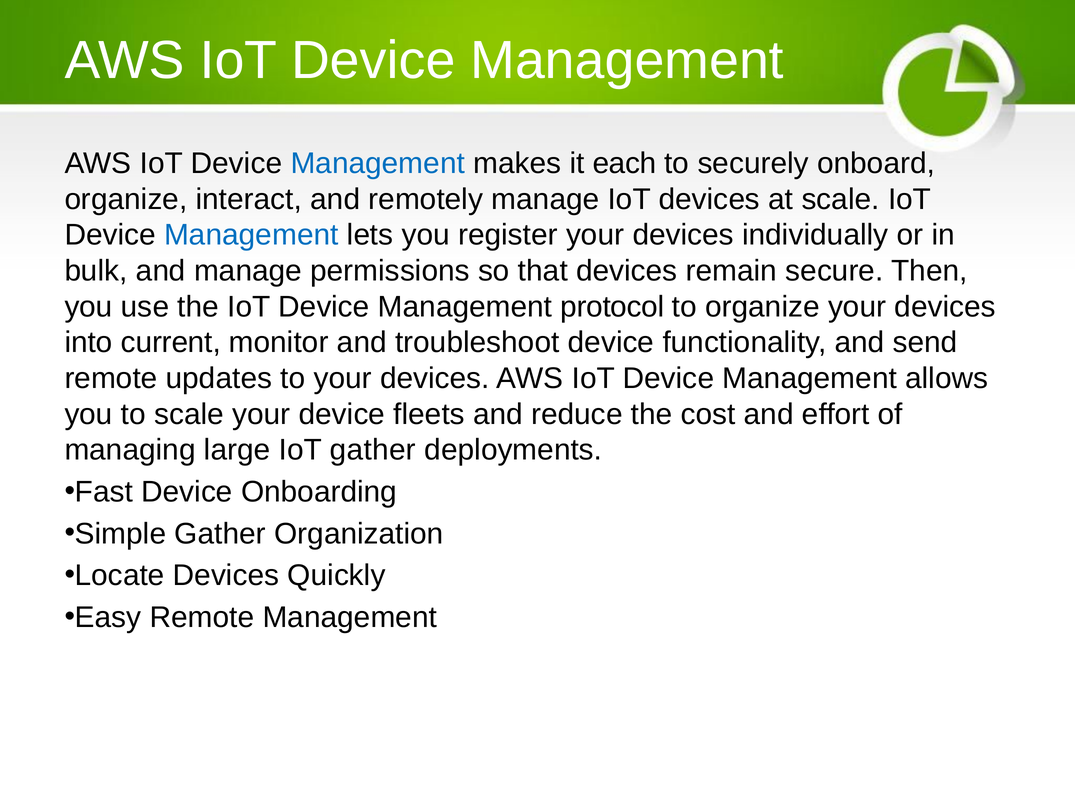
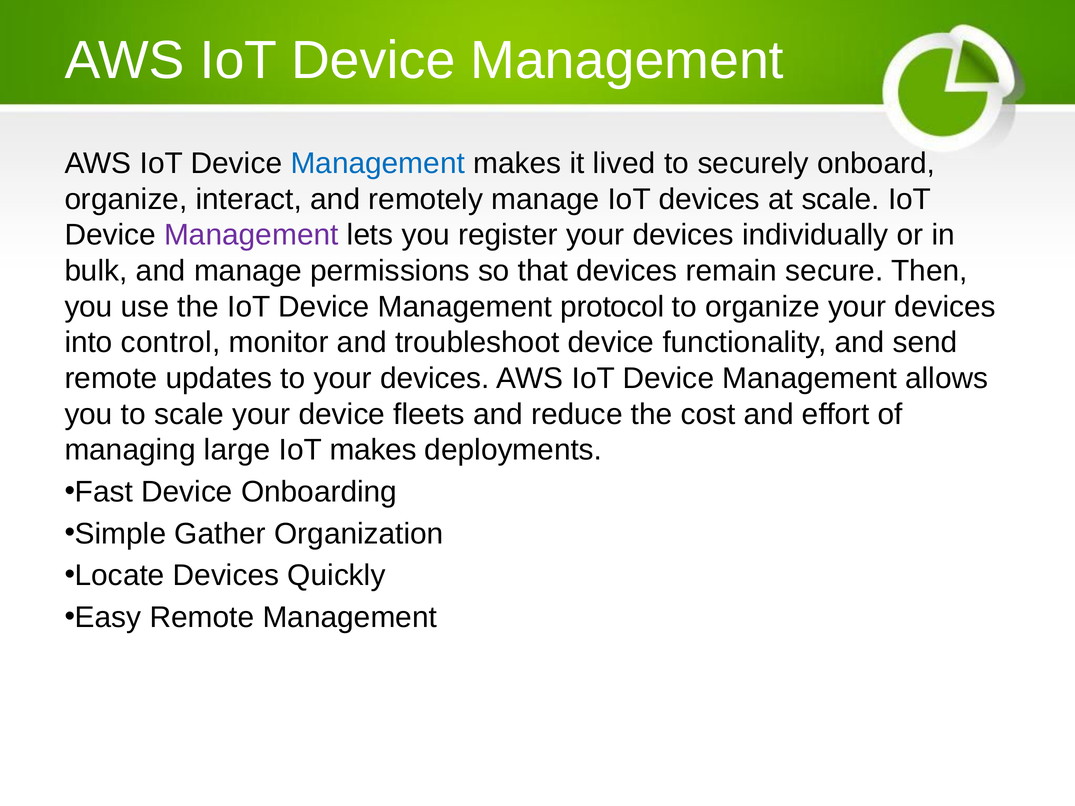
each: each -> lived (624, 163)
Management colour: blue -> purple (251, 235)
current: current -> control (171, 343)
IoT gather: gather -> makes (373, 450)
